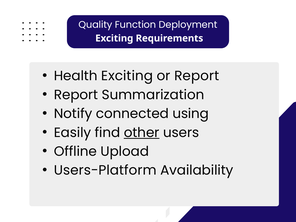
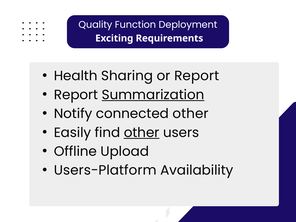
Health Exciting: Exciting -> Sharing (127, 76)
Summarization underline: none -> present (153, 95)
connected using: using -> other (191, 114)
